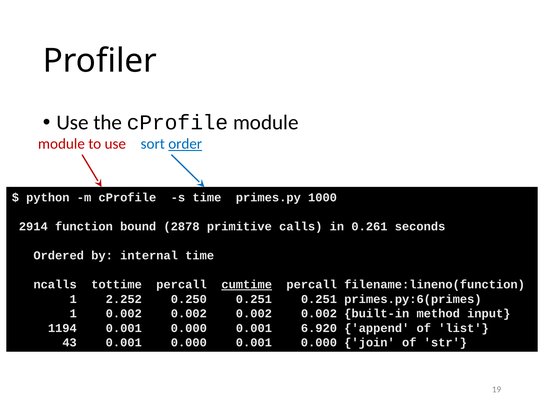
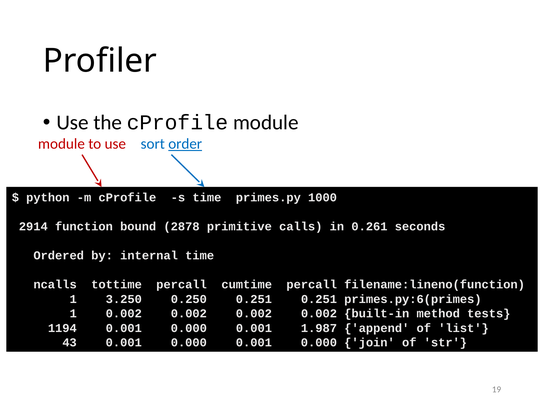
cumtime underline: present -> none (247, 285)
2.252: 2.252 -> 3.250 (124, 299)
input: input -> tests (489, 314)
6.920: 6.920 -> 1.987 (319, 328)
